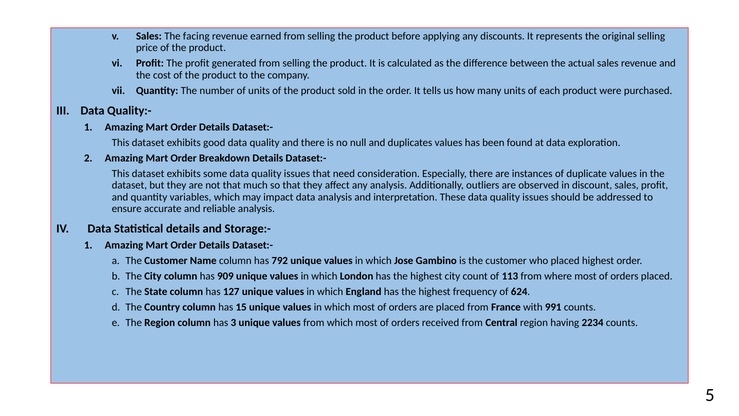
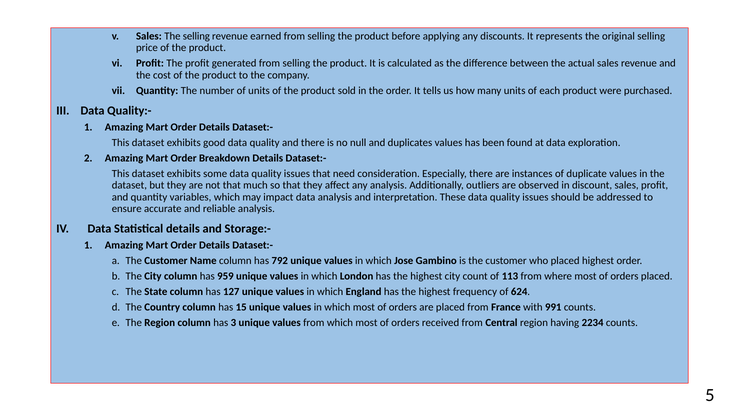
The facing: facing -> selling (196, 36)
909: 909 -> 959 (225, 276)
